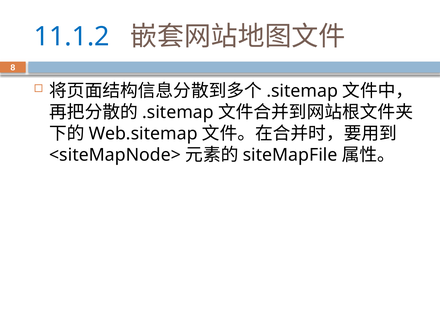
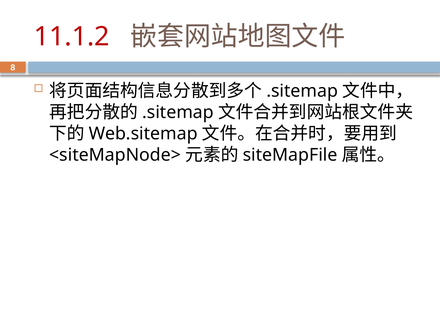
11.1.2 colour: blue -> red (72, 37)
